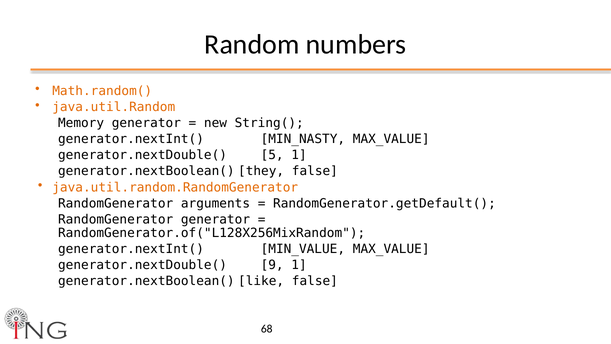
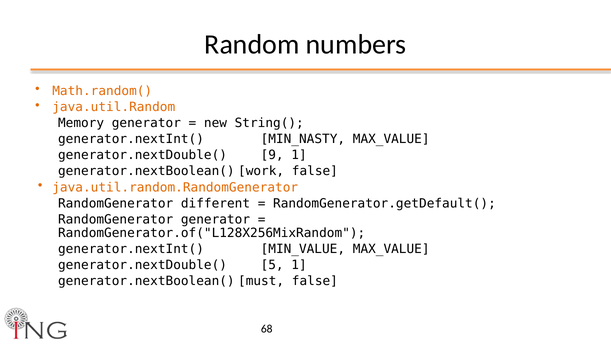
5: 5 -> 9 (272, 155)
they: they -> work (261, 171)
arguments: arguments -> different (215, 203)
9: 9 -> 5 (272, 265)
like: like -> must (261, 281)
